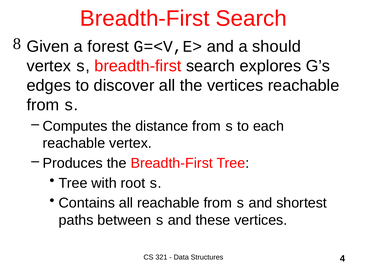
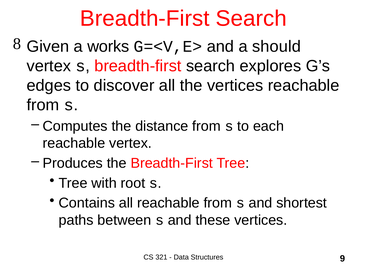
forest: forest -> works (108, 46)
4: 4 -> 9 (342, 259)
